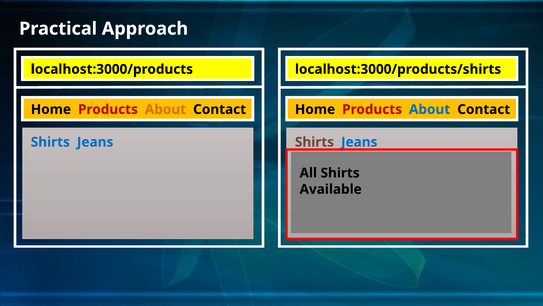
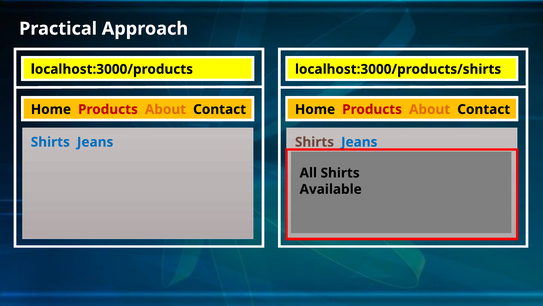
About colour: blue -> orange (430, 109)
